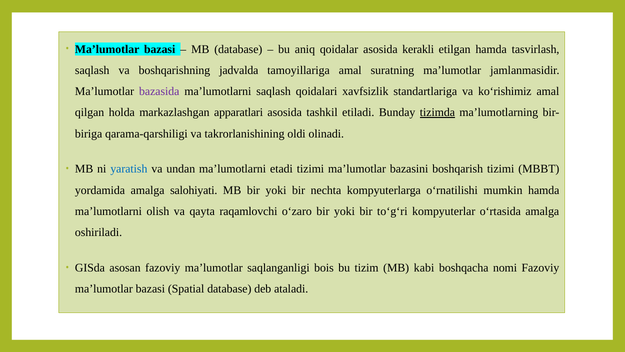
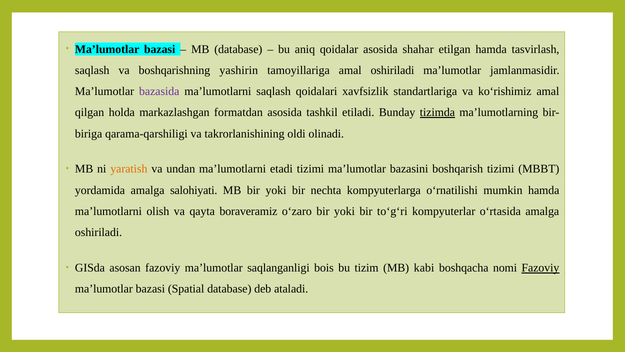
kerakli: kerakli -> shahar (418, 49)
jadvalda: jadvalda -> yashirin (239, 70)
amal suratning: suratning -> oshiriladi (392, 70)
apparatlari: apparatlari -> formatdan (238, 112)
yaratish colour: blue -> orange (129, 169)
raqamlovchi: raqamlovchi -> boraveramiz (248, 211)
Fazoviy underline: none -> present (540, 268)
